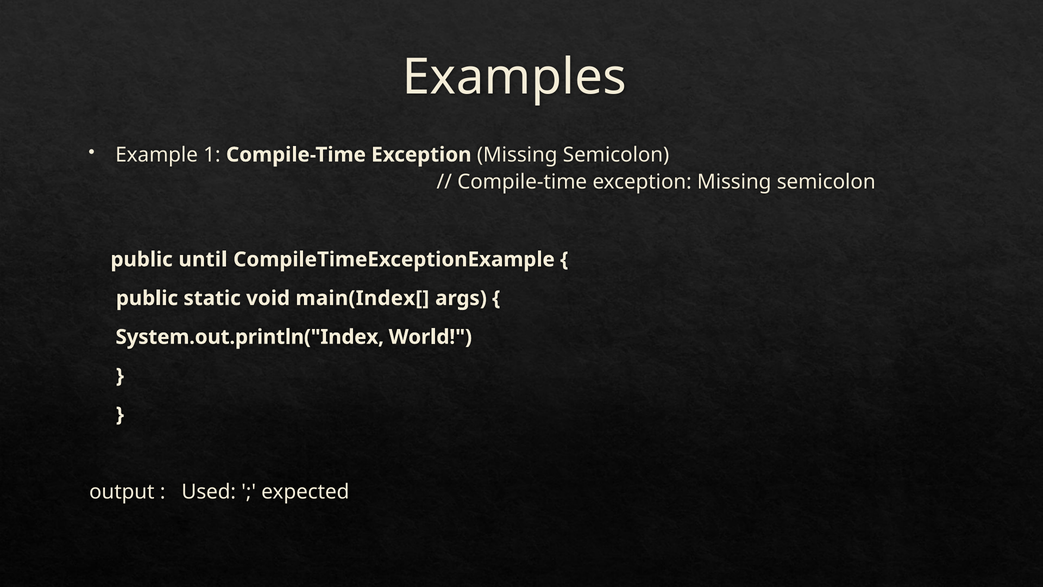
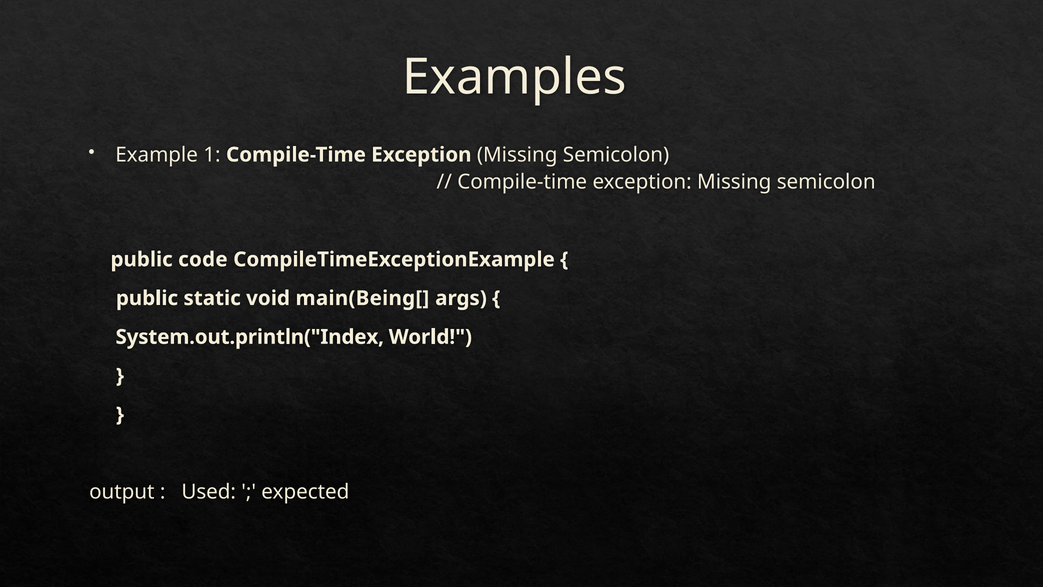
until: until -> code (203, 259)
main(Index[: main(Index[ -> main(Being[ (362, 298)
